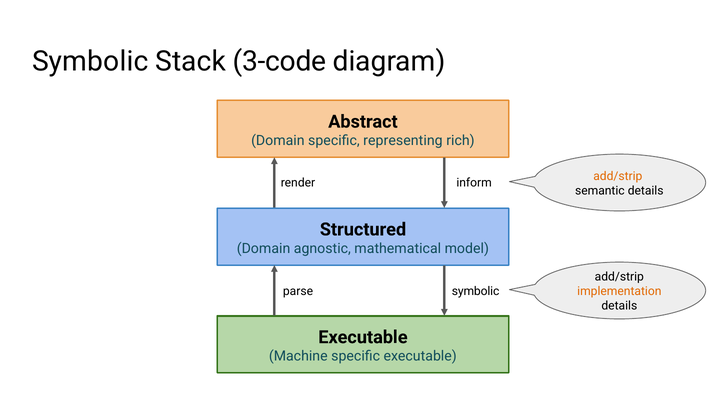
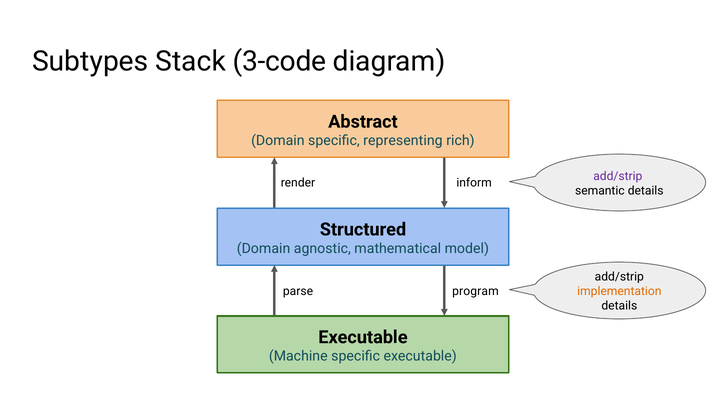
Symbolic: Symbolic -> Subtypes (90, 62)
add/strip colour: orange -> purple (618, 176)
parse symbolic: symbolic -> program (475, 292)
